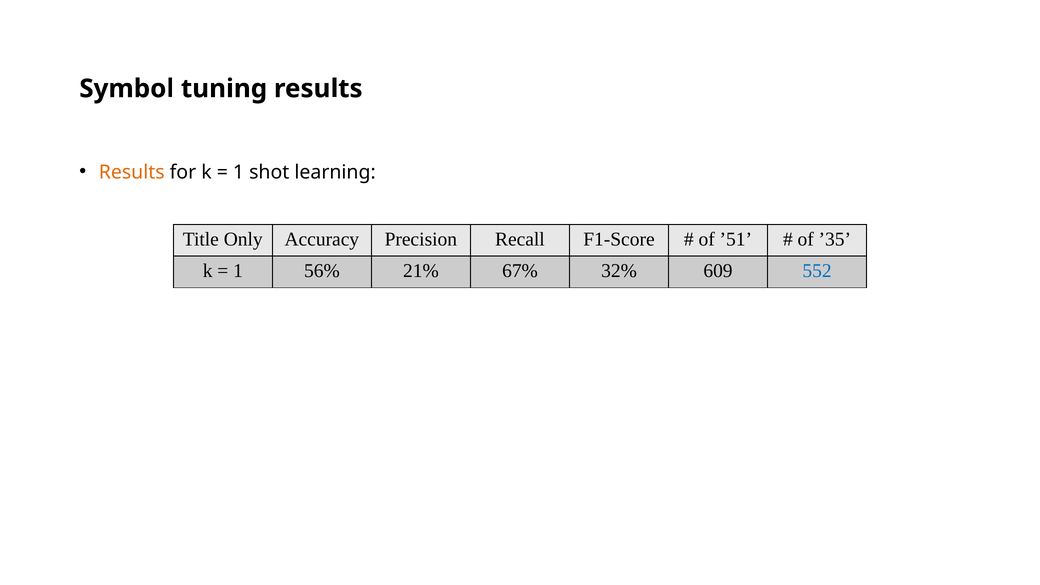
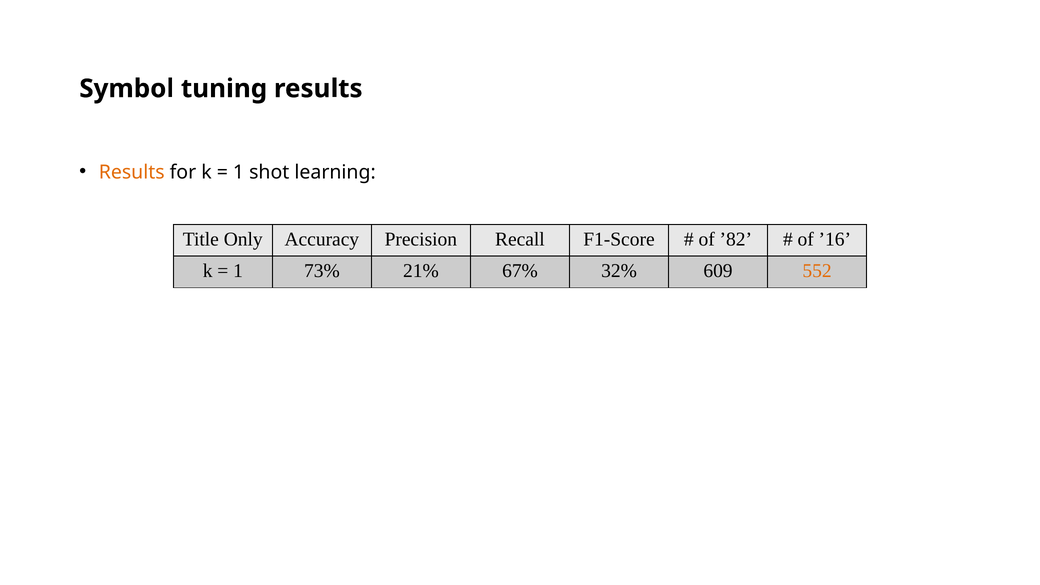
’51: ’51 -> ’82 (736, 239)
’35: ’35 -> ’16 (835, 239)
56%: 56% -> 73% (322, 271)
552 colour: blue -> orange (817, 271)
